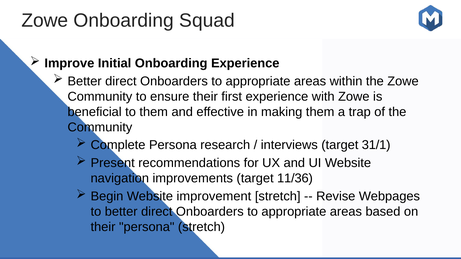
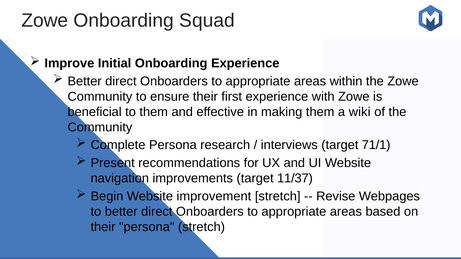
trap: trap -> wiki (360, 112)
31/1: 31/1 -> 71/1 (376, 145)
11/36: 11/36 -> 11/37 (295, 179)
